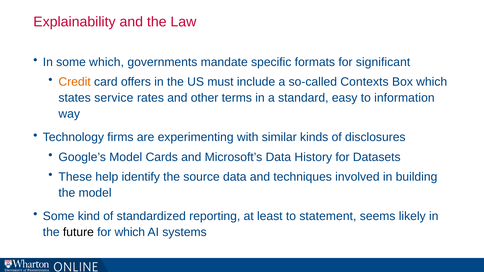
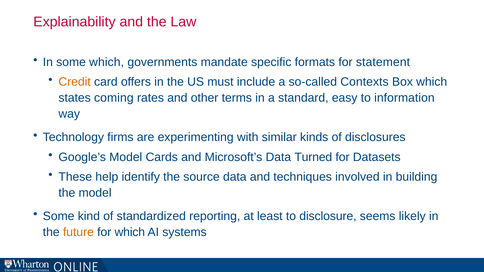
significant: significant -> statement (383, 62)
service: service -> coming (114, 98)
History: History -> Turned (313, 157)
statement: statement -> disclosure (328, 216)
future colour: black -> orange (78, 232)
